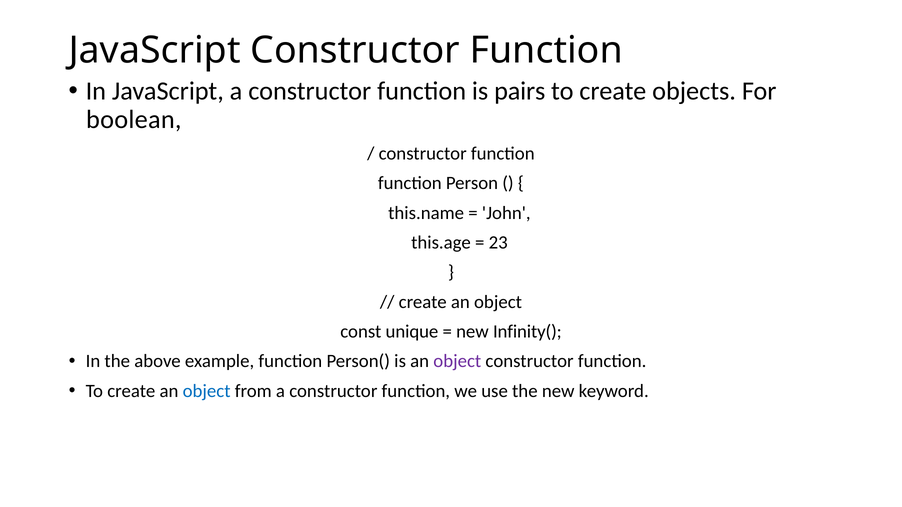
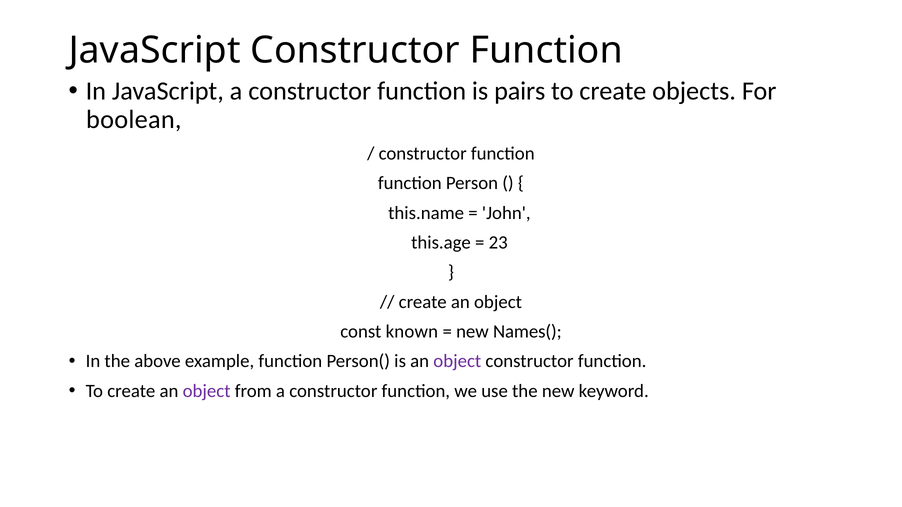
unique: unique -> known (412, 332)
Infinity(: Infinity( -> Names( (527, 332)
object colour: blue -> purple (207, 391)
